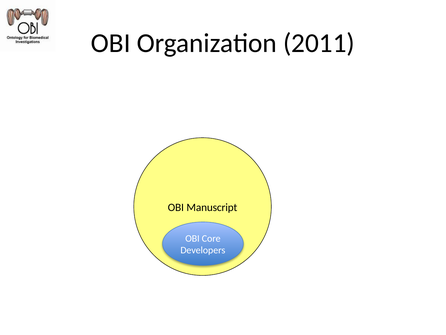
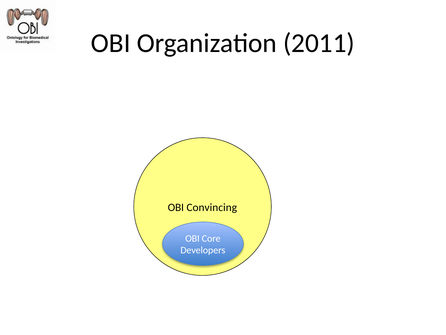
Manuscript: Manuscript -> Convincing (212, 207)
